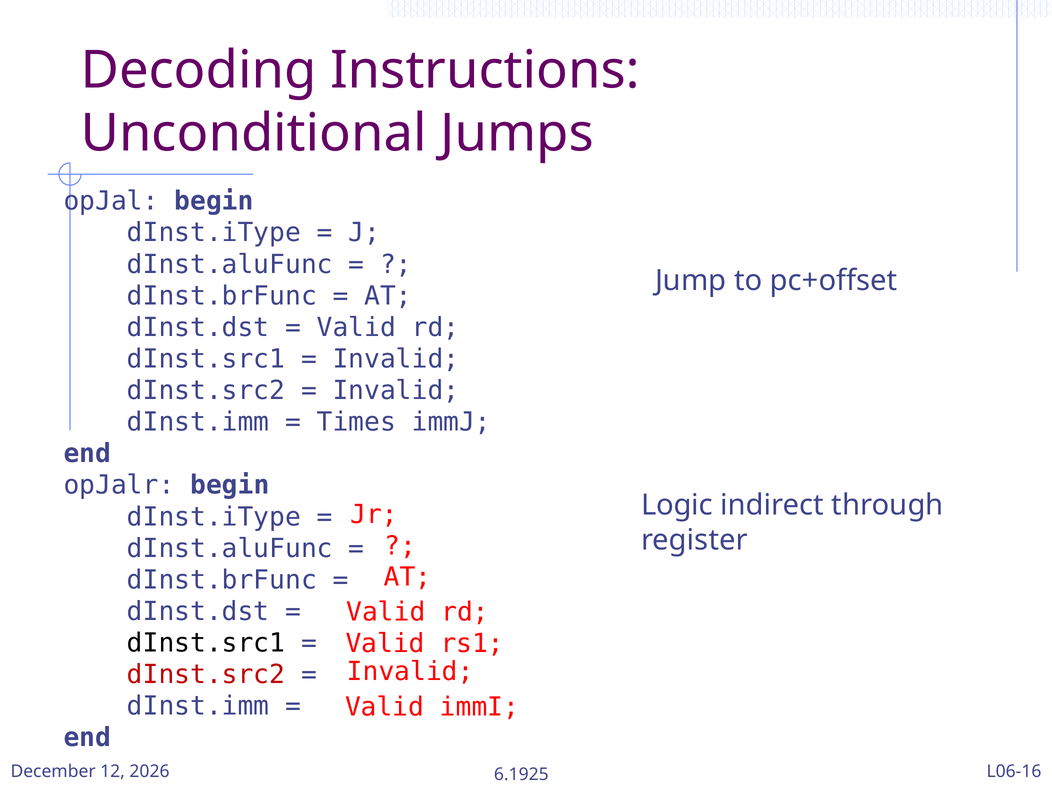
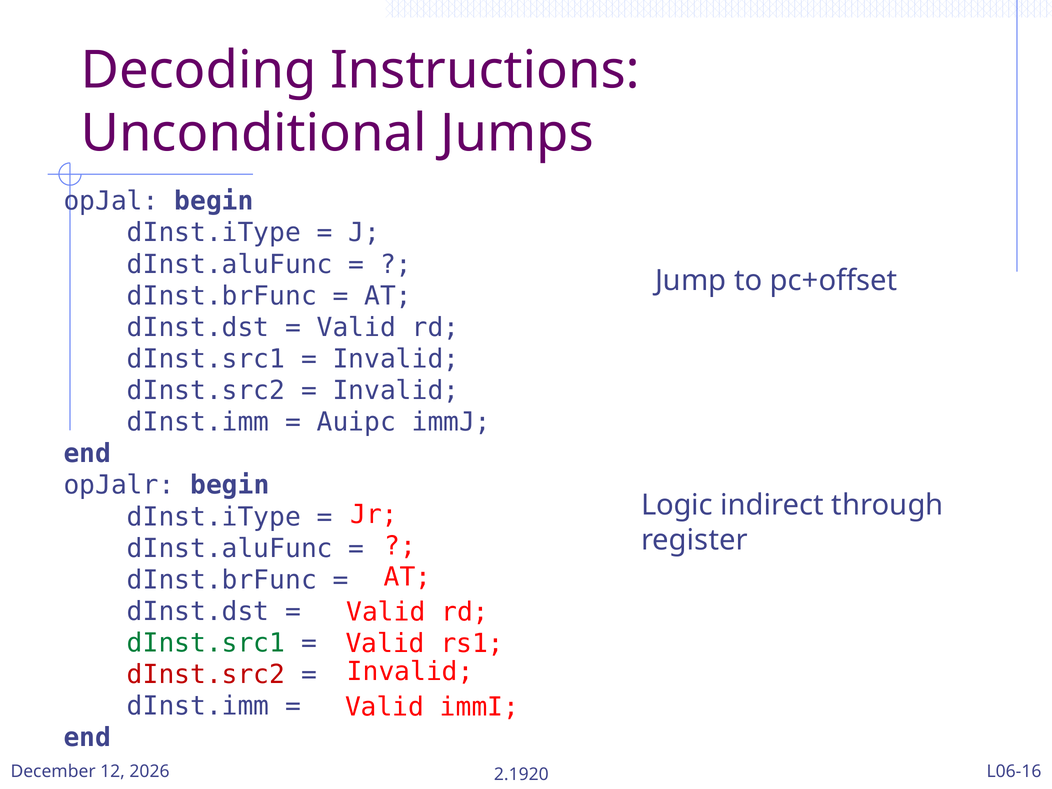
Times: Times -> Auipc (356, 422)
dInst.src1 colour: black -> green (206, 643)
6.1925: 6.1925 -> 2.1920 (521, 774)
